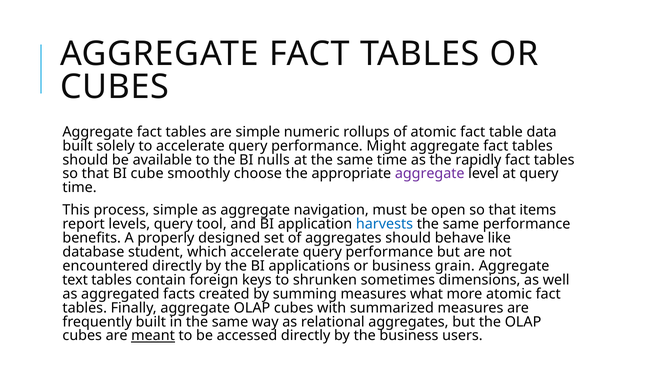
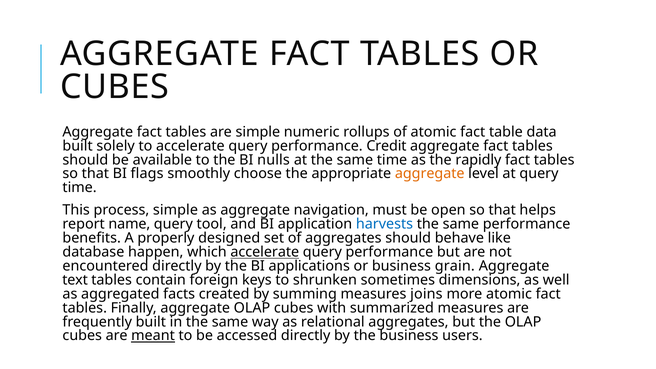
Might: Might -> Credit (386, 146)
cube: cube -> flags (147, 174)
aggregate colour: purple -> orange (430, 174)
items: items -> helps (538, 210)
levels: levels -> name (129, 224)
student: student -> happen (156, 252)
accelerate underline: none -> present (265, 252)
what: what -> joins (426, 294)
